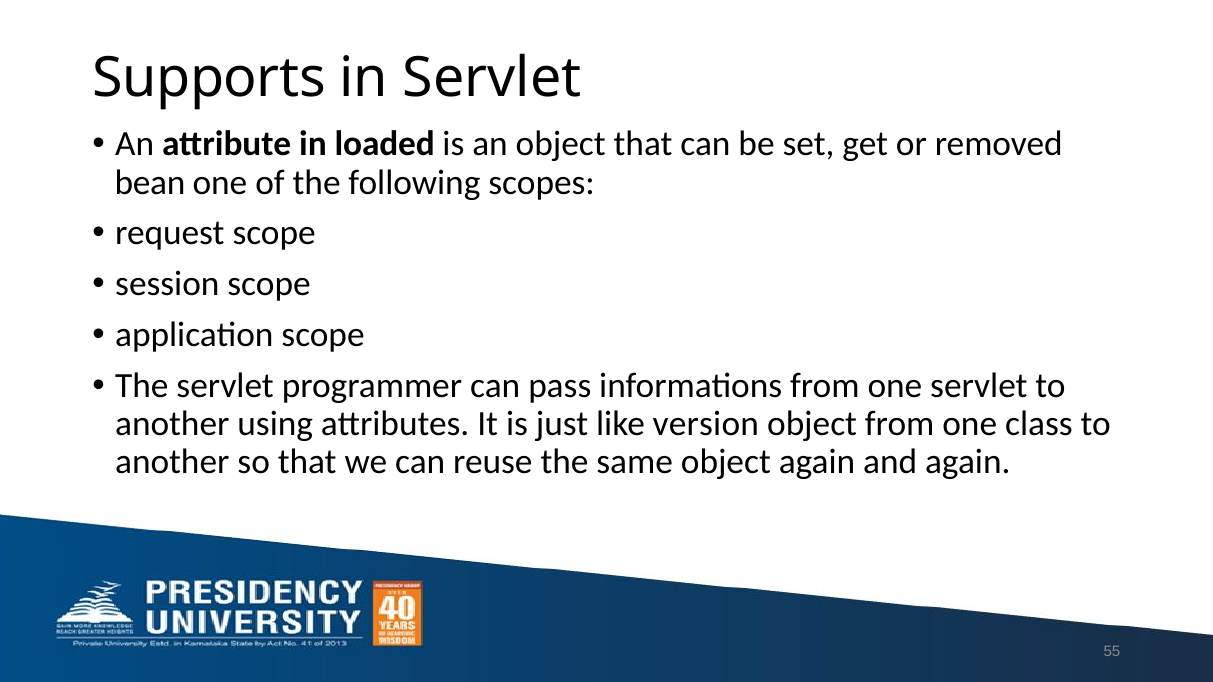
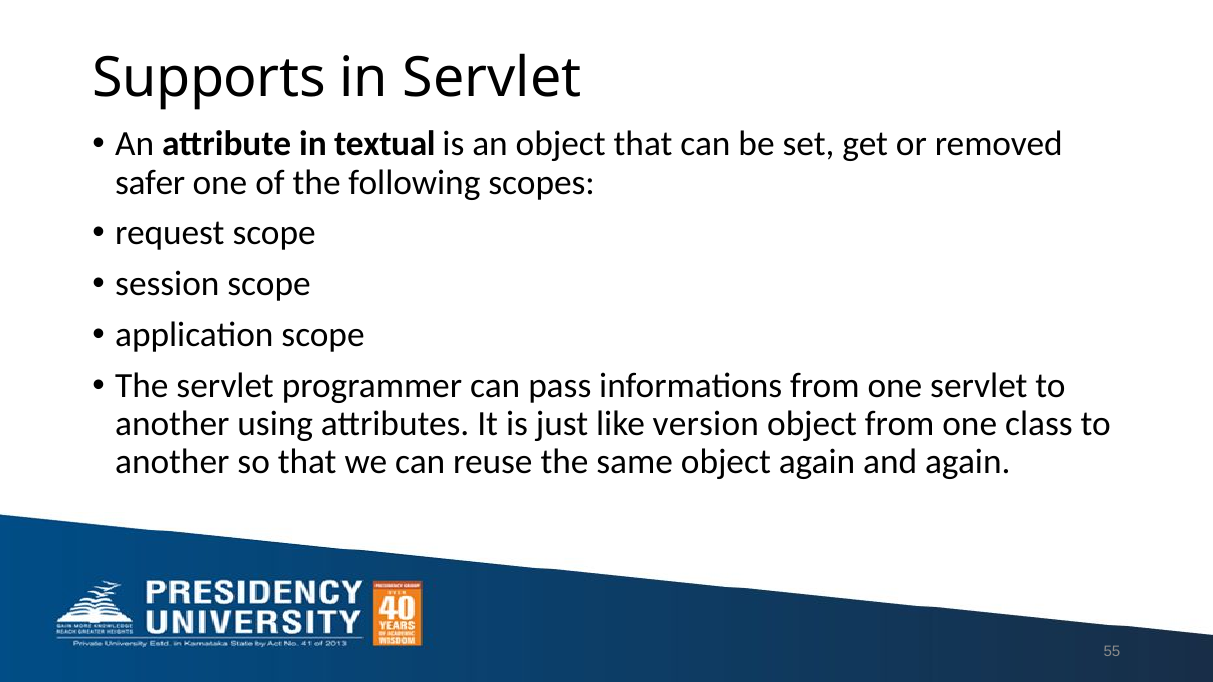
loaded: loaded -> textual (385, 144)
bean: bean -> safer (150, 182)
